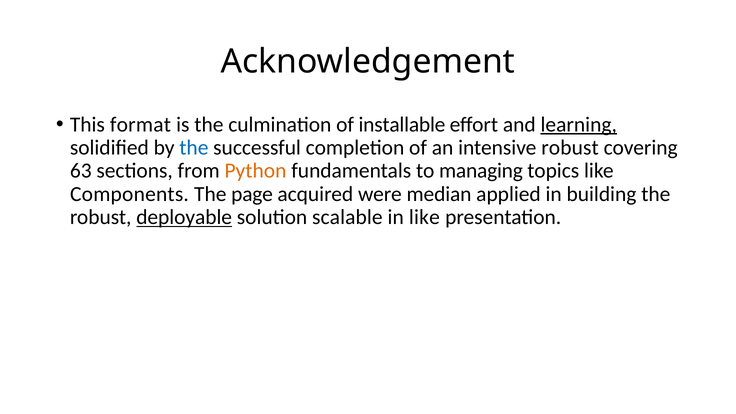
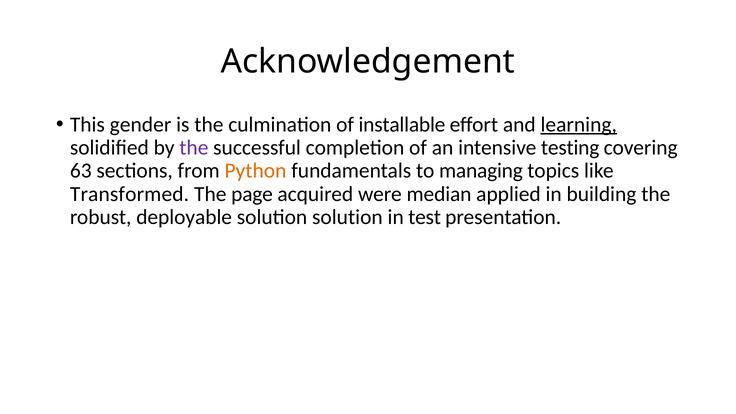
format: format -> gender (141, 124)
the colour: blue -> purple (194, 148)
intensive robust: robust -> testing (570, 148)
Components: Components -> Transformed (130, 194)
deployable underline: present -> none (184, 217)
solution scalable: scalable -> solution (347, 217)
in like: like -> test (425, 217)
